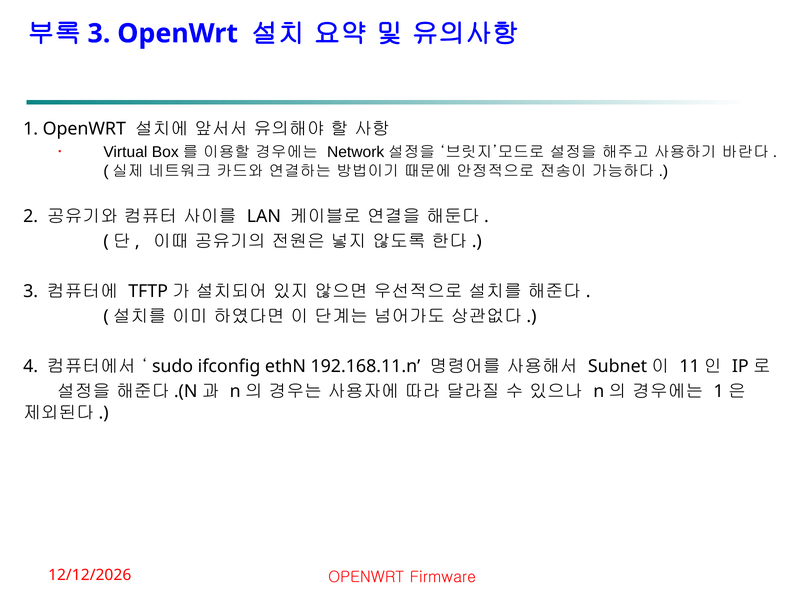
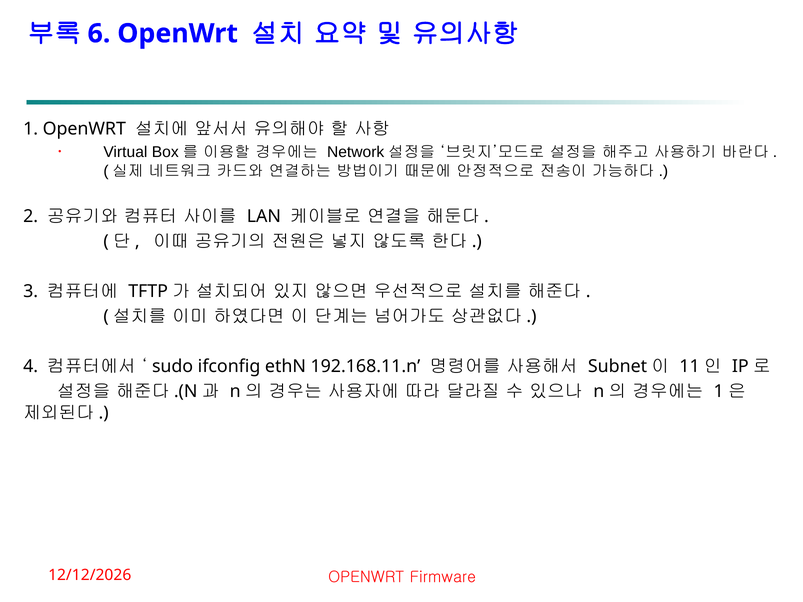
3: 3 -> 6 (99, 34)
